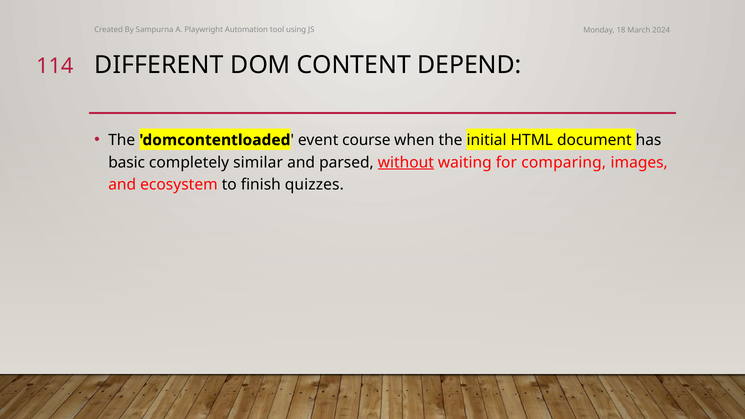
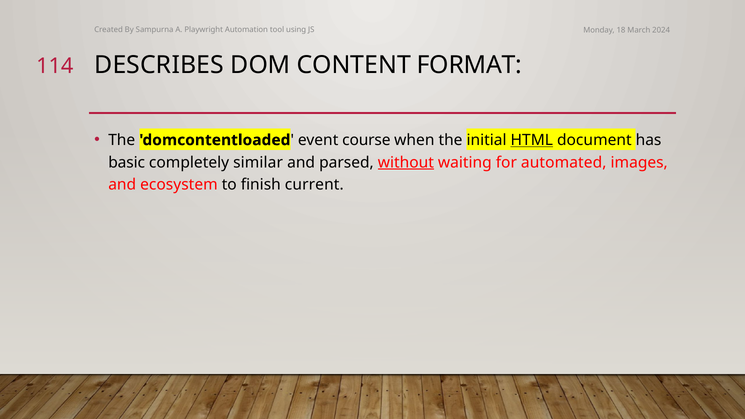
DIFFERENT: DIFFERENT -> DESCRIBES (159, 65)
DEPEND: DEPEND -> FORMAT (469, 65)
HTML underline: none -> present (532, 140)
comparing: comparing -> automated (564, 162)
quizzes: quizzes -> current (314, 185)
